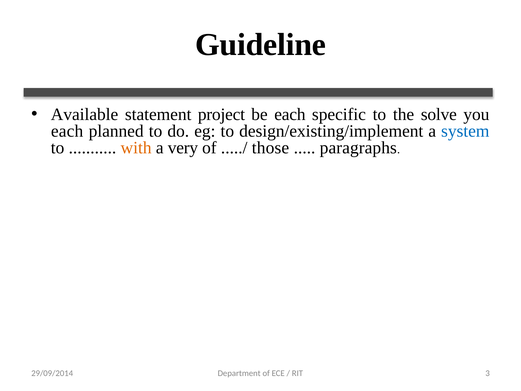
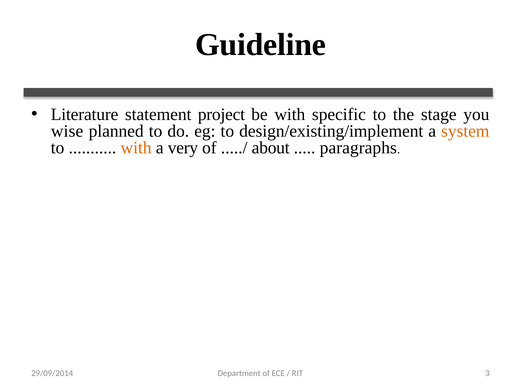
Available: Available -> Literature (85, 114)
be each: each -> with (290, 114)
solve: solve -> stage (439, 114)
each: each -> wise (67, 131)
system colour: blue -> orange (465, 131)
those: those -> about (271, 148)
